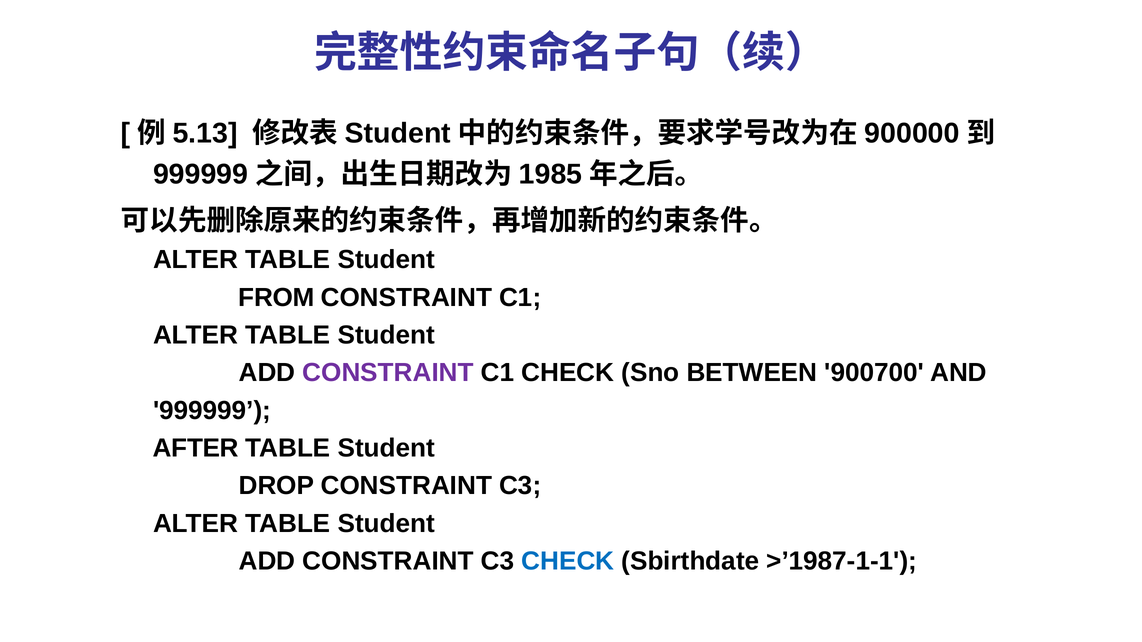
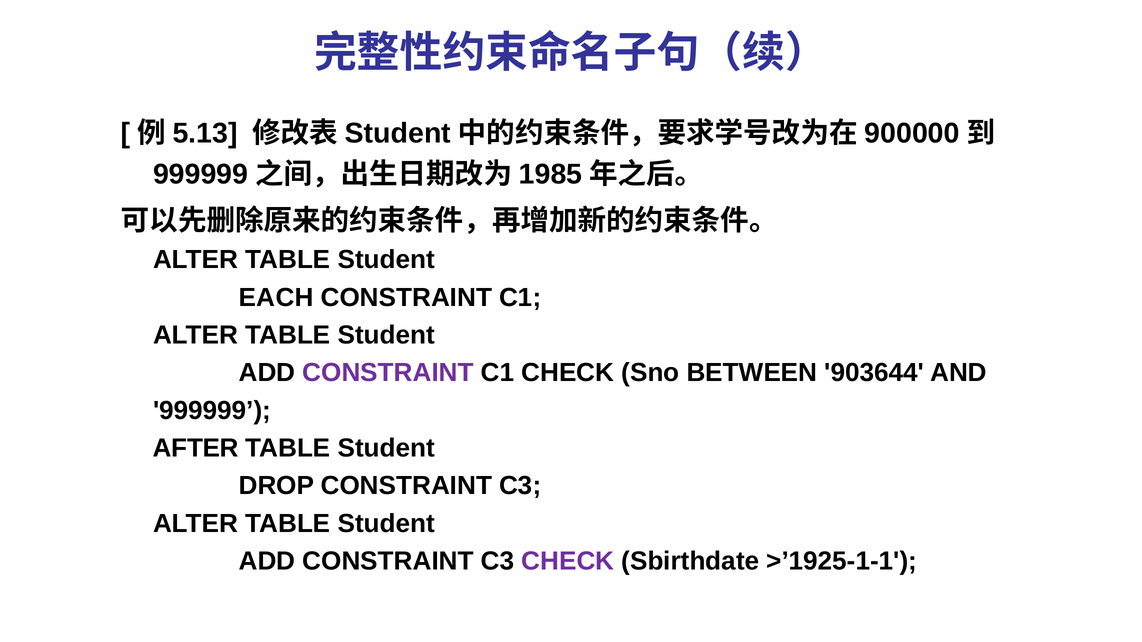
FROM: FROM -> EACH (276, 298)
900700: 900700 -> 903644 (874, 373)
CHECK colour: blue -> purple (568, 561)
>’1987-1-1: >’1987-1-1 -> >’1925-1-1 (842, 561)
